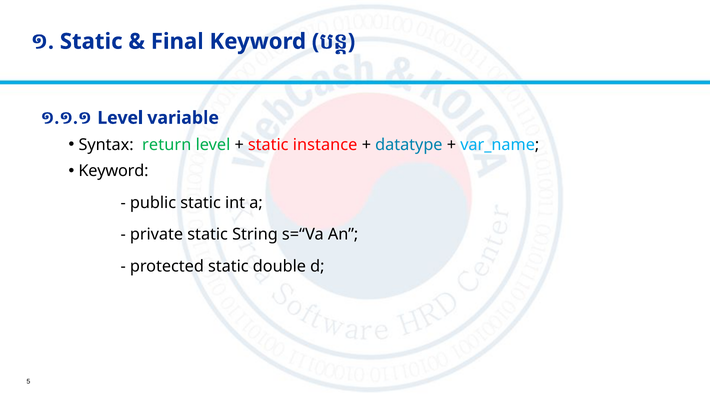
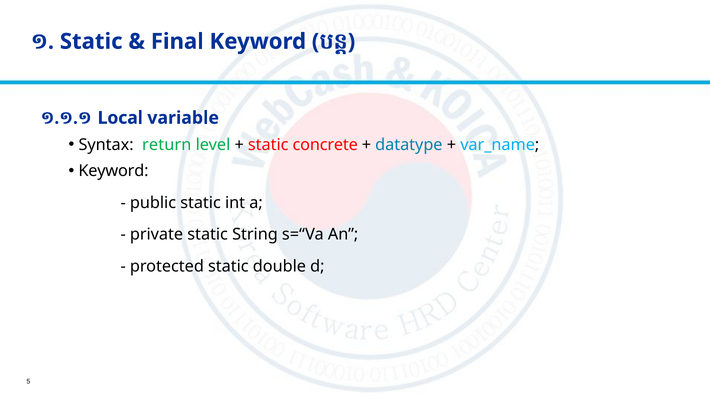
Level: Level -> Local (120, 118)
instance: instance -> concrete (325, 145)
